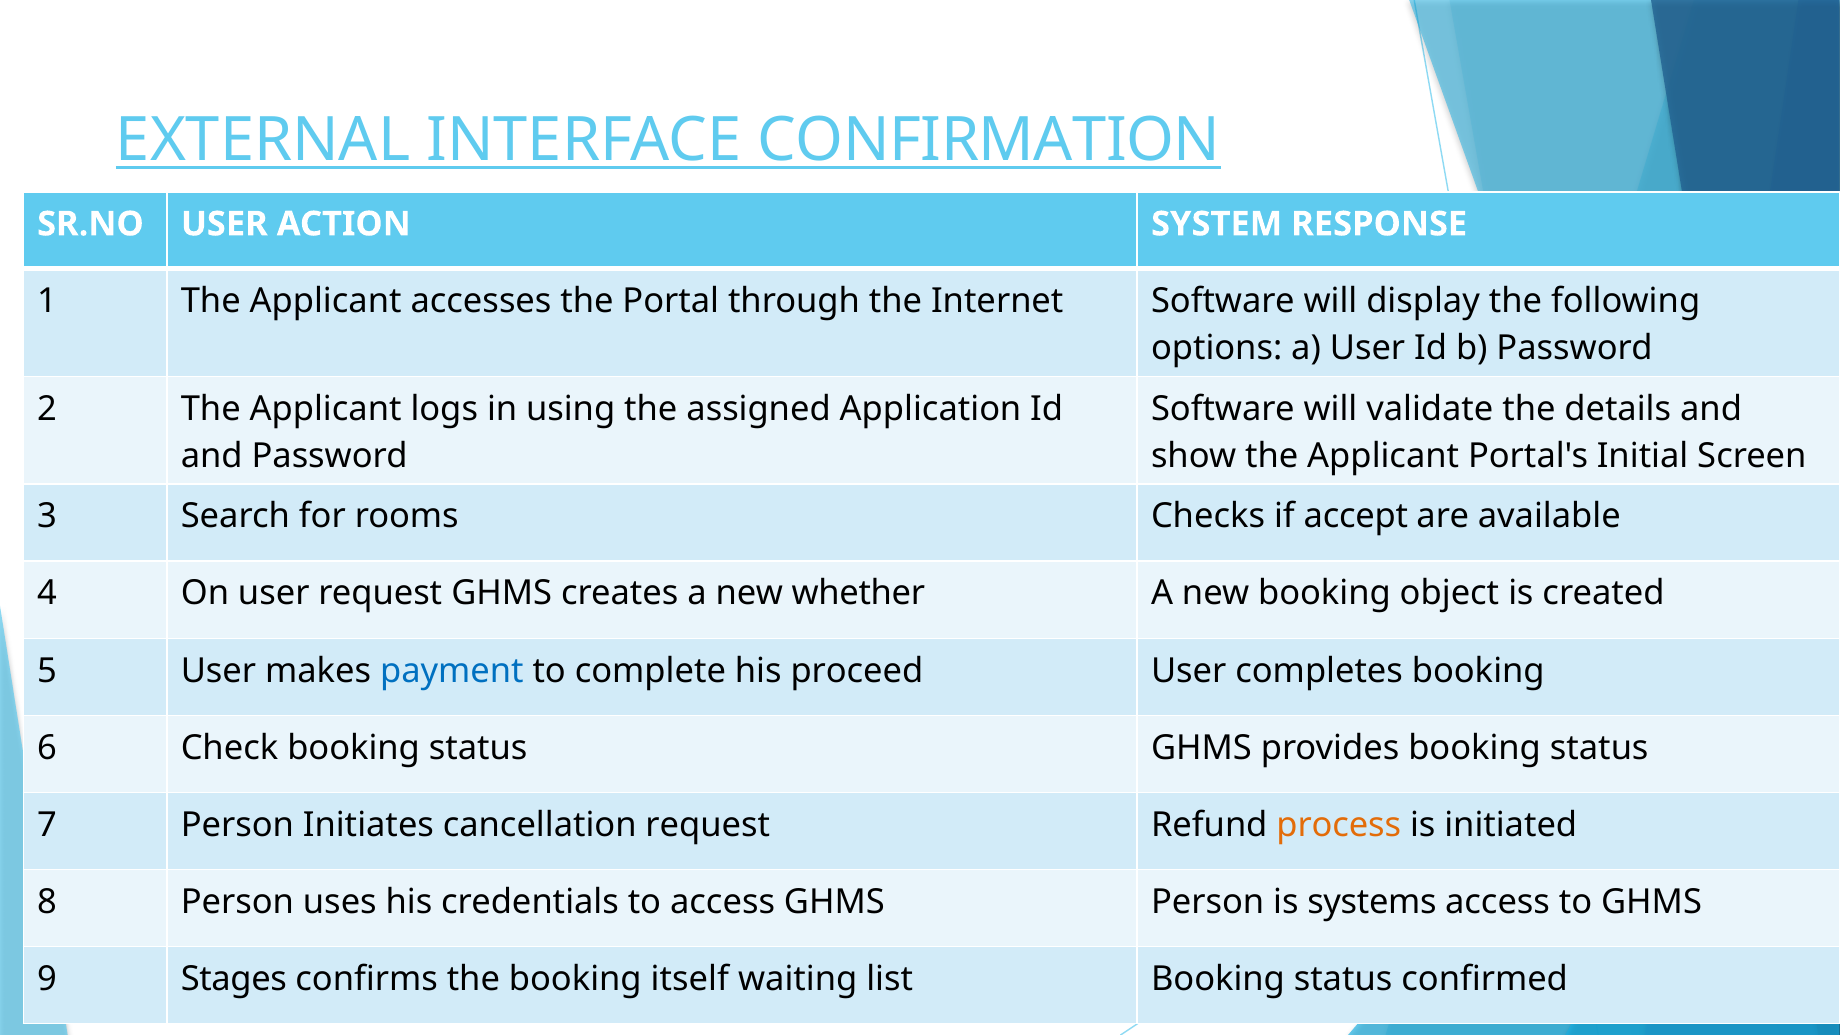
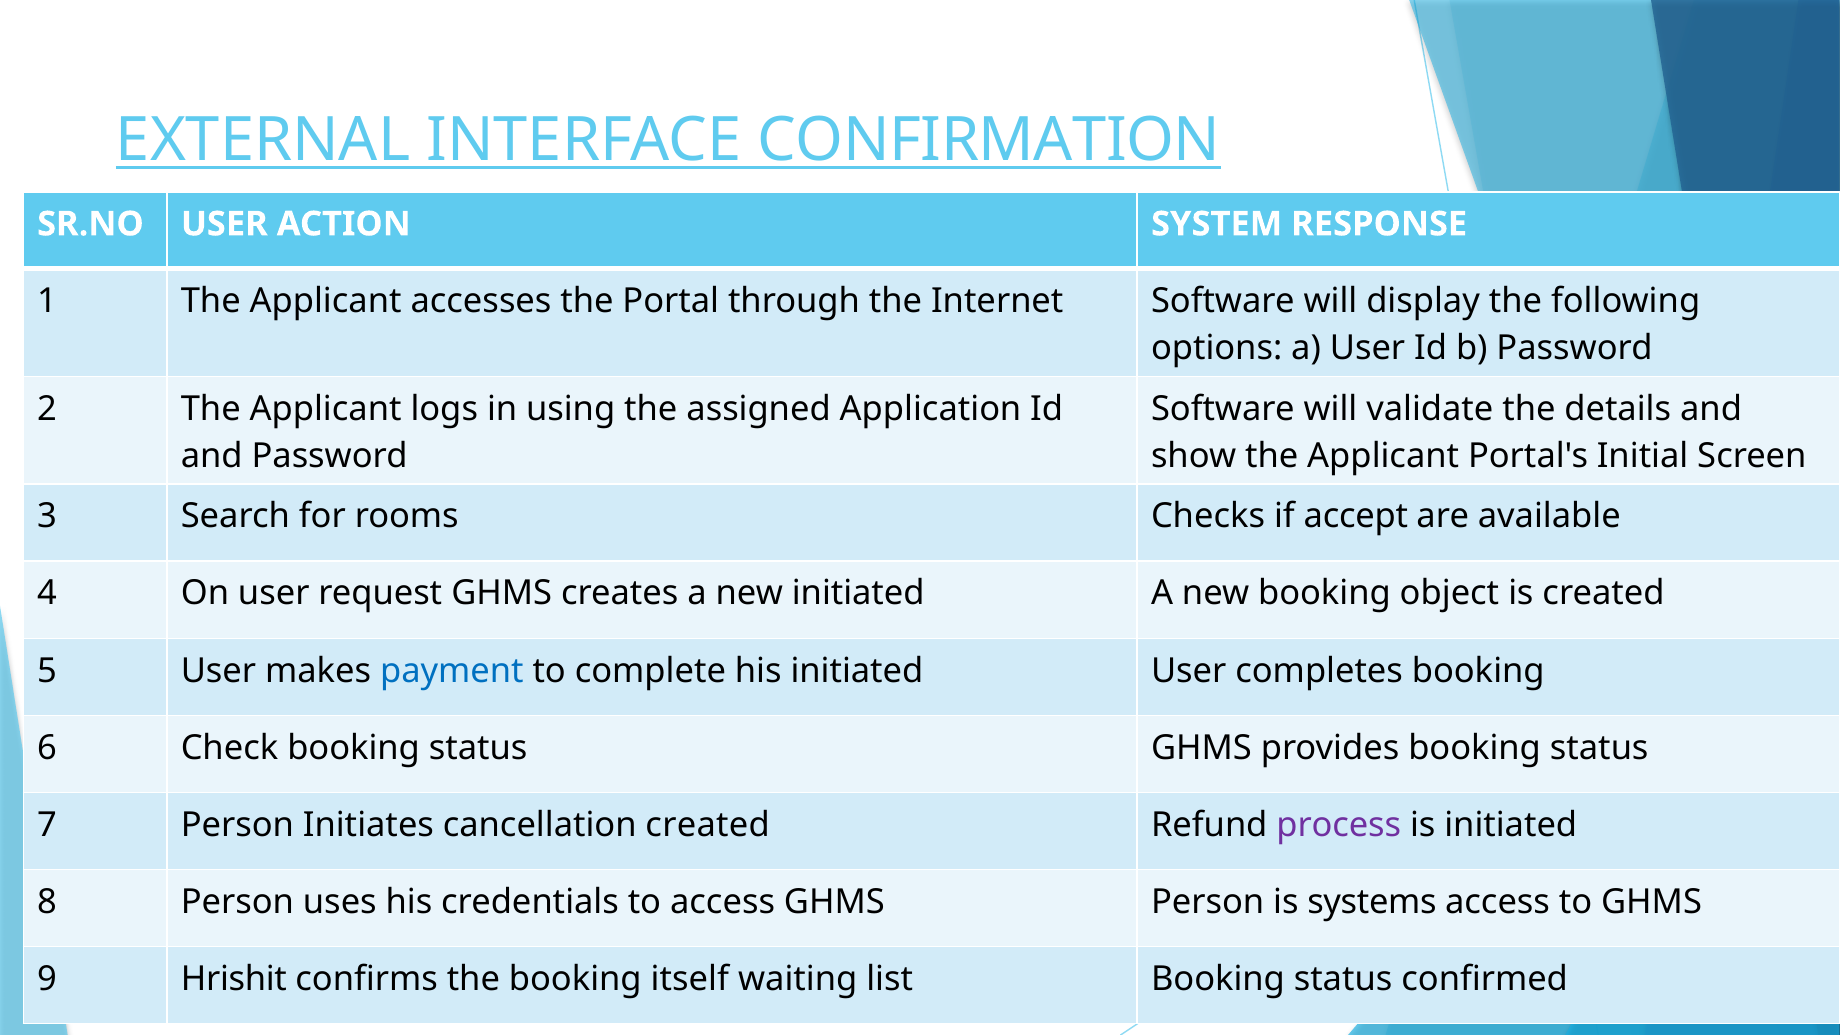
new whether: whether -> initiated (858, 594)
his proceed: proceed -> initiated (857, 671)
cancellation request: request -> created (708, 825)
process colour: orange -> purple (1339, 825)
Stages: Stages -> Hrishit (234, 979)
